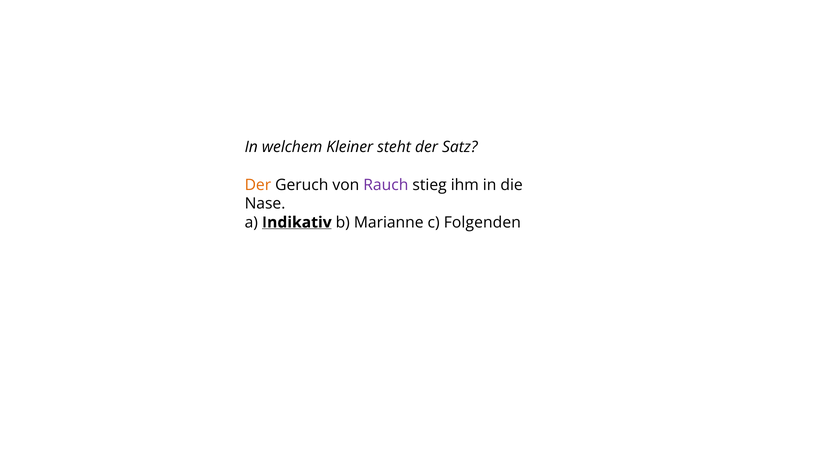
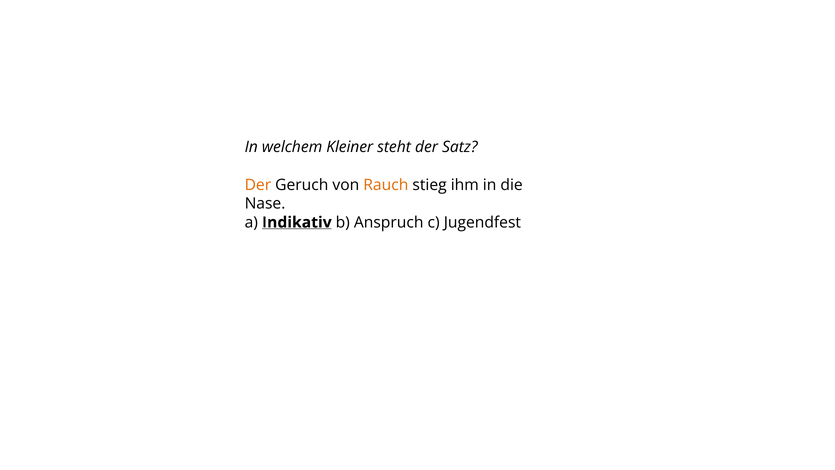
Rauch colour: purple -> orange (386, 185)
Marianne: Marianne -> Anspruch (389, 222)
Folgenden: Folgenden -> Jugendfest (482, 222)
